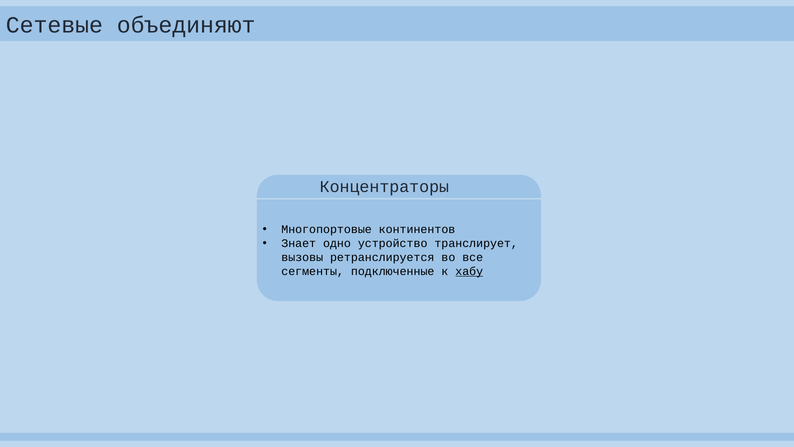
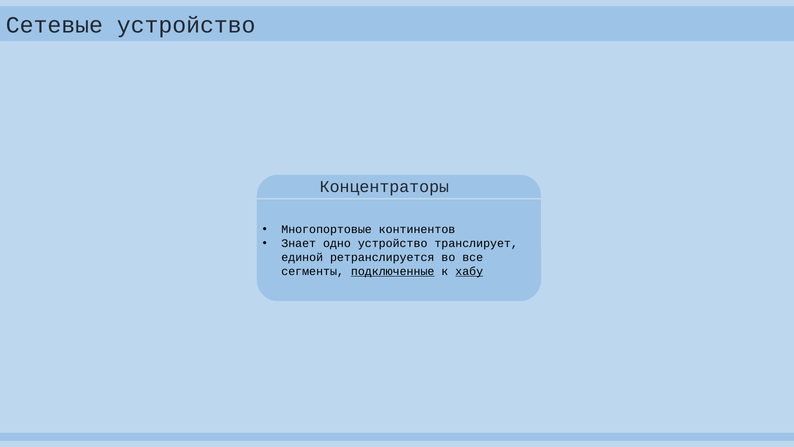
Сетевые объединяют: объединяют -> устройство (186, 25)
вызовы: вызовы -> единой (302, 257)
подключенные underline: none -> present (393, 271)
